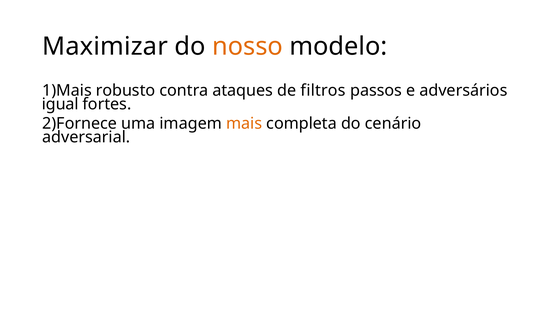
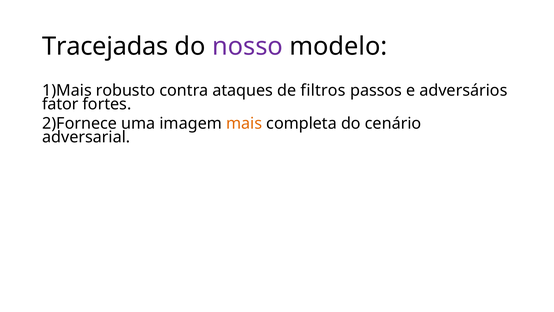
Maximizar: Maximizar -> Tracejadas (105, 47)
nosso colour: orange -> purple (248, 47)
igual: igual -> fator (60, 104)
